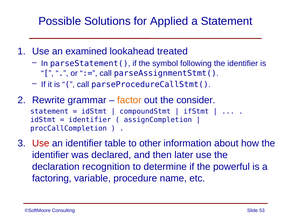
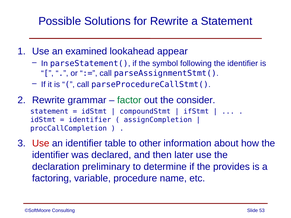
for Applied: Applied -> Rewrite (169, 21)
treated: treated -> appear (172, 51)
factor colour: orange -> green (129, 100)
recognition: recognition -> preliminary (106, 167)
powerful: powerful -> provides (231, 167)
